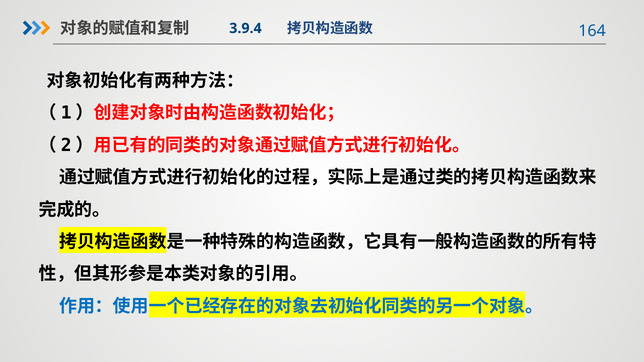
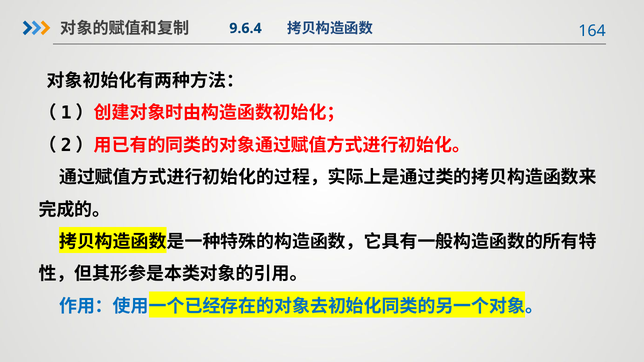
3.9.4: 3.9.4 -> 9.6.4 (245, 28)
